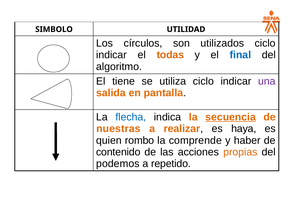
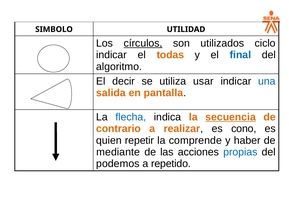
círculos underline: none -> present (143, 43)
tiene: tiene -> decir (124, 81)
utiliza ciclo: ciclo -> usar (203, 81)
una colour: purple -> blue (267, 81)
nuestras: nuestras -> contrario (118, 129)
haya: haya -> cono (244, 129)
rombo: rombo -> repetir (140, 140)
contenido: contenido -> mediante (118, 152)
propias colour: orange -> blue (240, 152)
